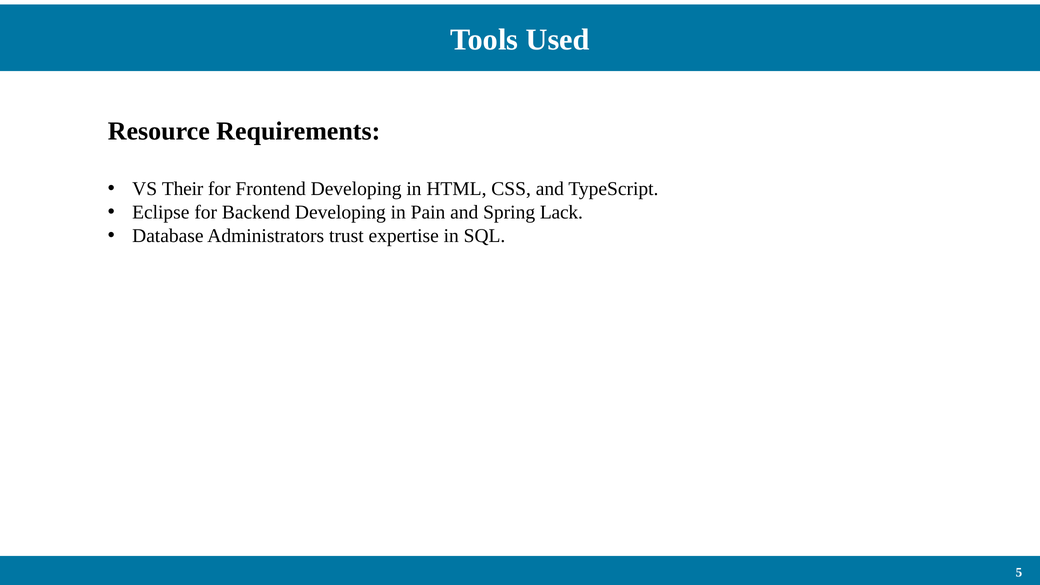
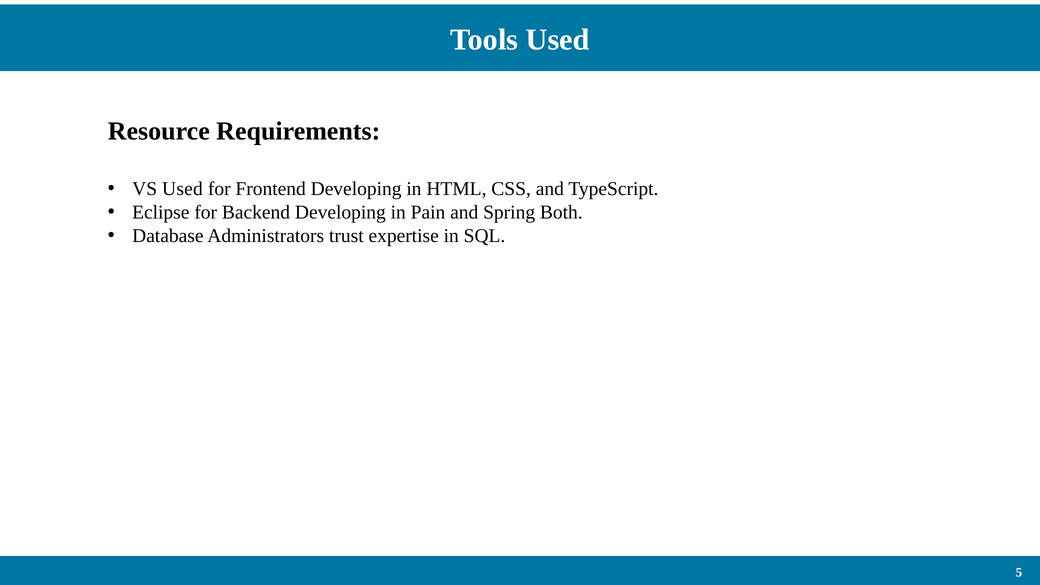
VS Their: Their -> Used (182, 189)
Lack: Lack -> Both (561, 212)
